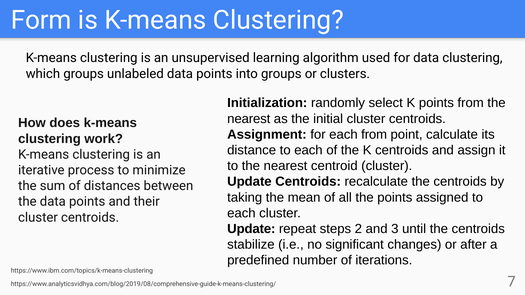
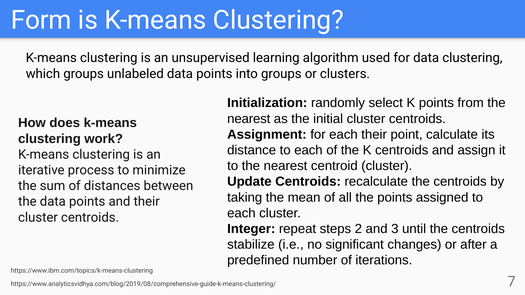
each from: from -> their (374, 135)
Update: Update -> Integer (251, 229)
